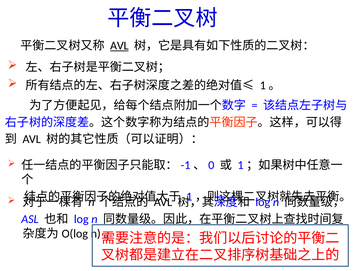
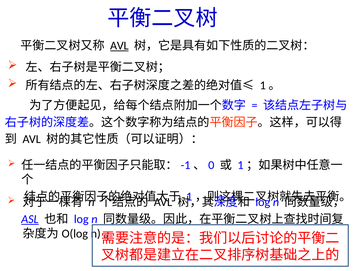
ASL underline: none -> present (30, 219)
